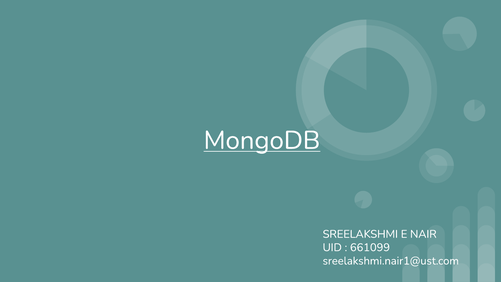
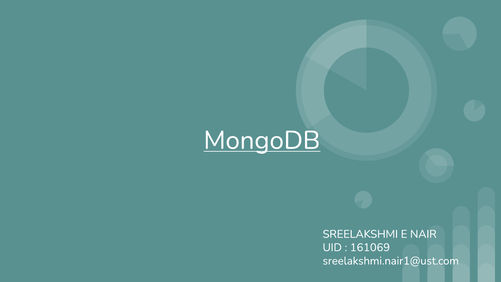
661099: 661099 -> 161069 (370, 247)
